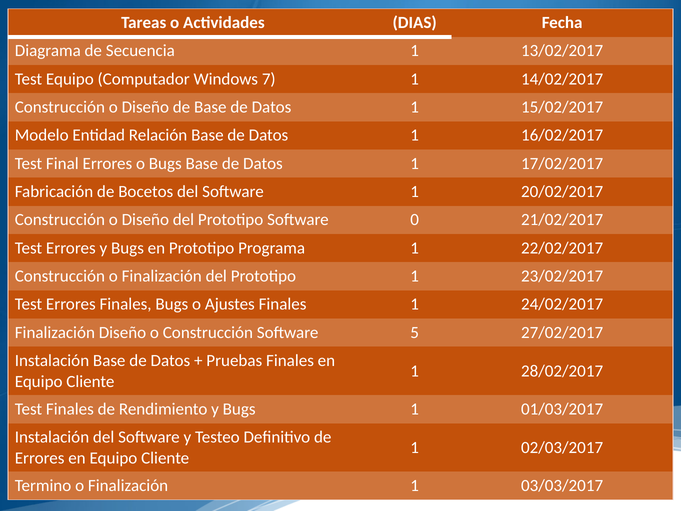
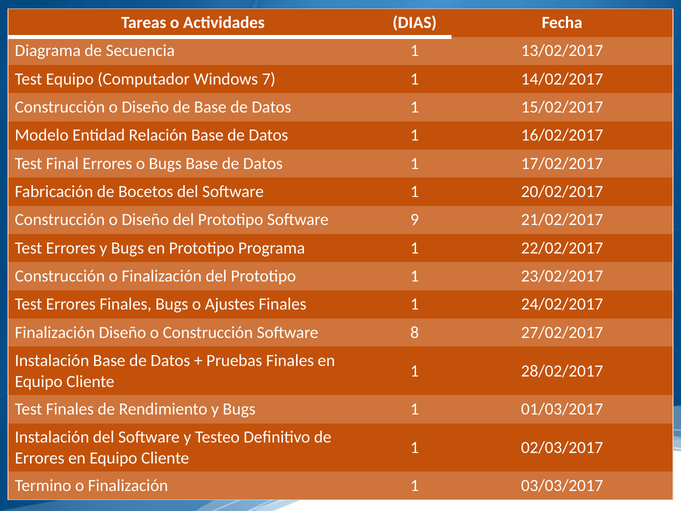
0: 0 -> 9 (415, 220)
5: 5 -> 8 (415, 332)
